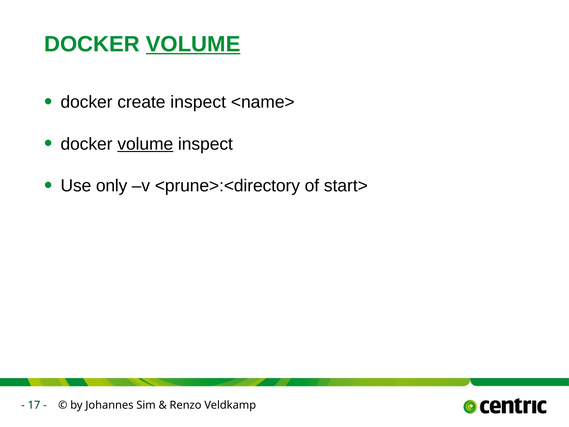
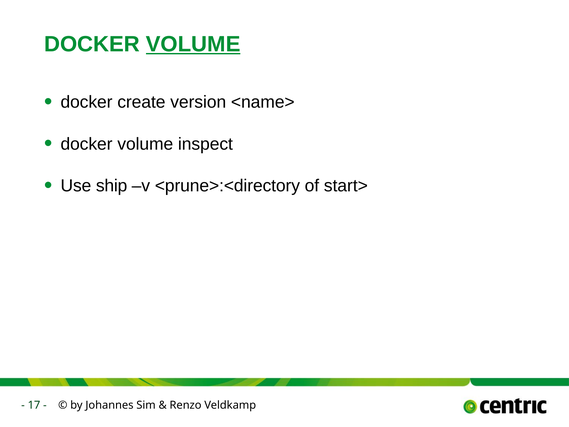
create inspect: inspect -> version (198, 102)
volume underline: present -> none (145, 144)
only: only -> ship (112, 186)
